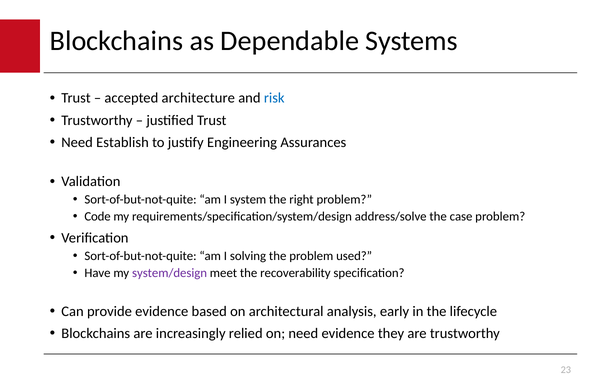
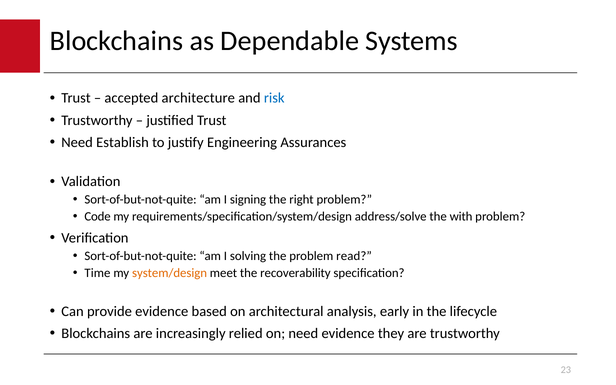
system: system -> signing (248, 200)
case: case -> with (461, 217)
used: used -> read (354, 256)
Have: Have -> Time (97, 273)
system/design colour: purple -> orange (170, 273)
